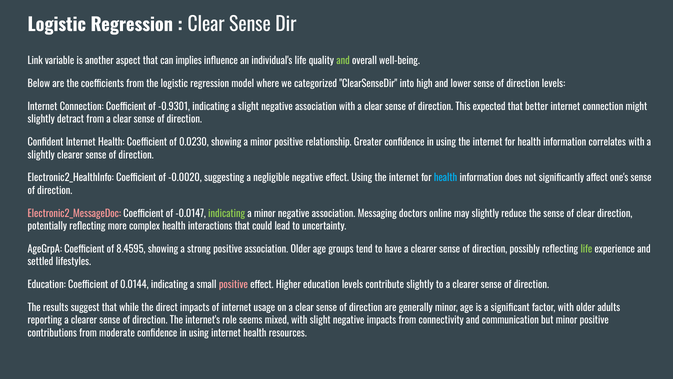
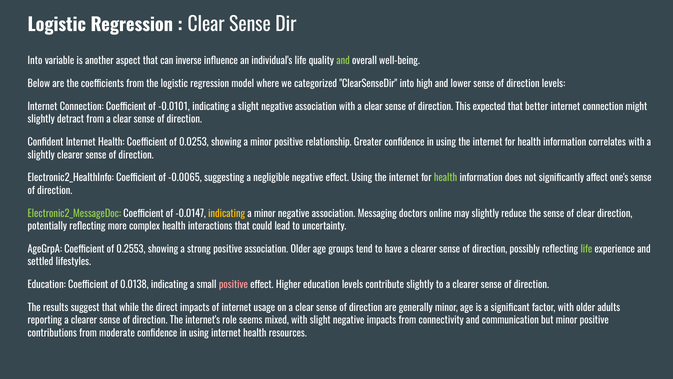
Link: Link -> Into (35, 61)
implies: implies -> inverse (189, 61)
-0.9301: -0.9301 -> -0.0101 (174, 107)
0.0230: 0.0230 -> 0.0253 (194, 142)
-0.0020: -0.0020 -> -0.0065 (185, 178)
health colour: light blue -> light green (446, 178)
Electronic2_MessageDoc colour: pink -> light green (74, 213)
indicating colour: light green -> yellow (227, 213)
8.4595: 8.4595 -> 0.2553 (131, 249)
0.0144: 0.0144 -> 0.0138 (134, 285)
